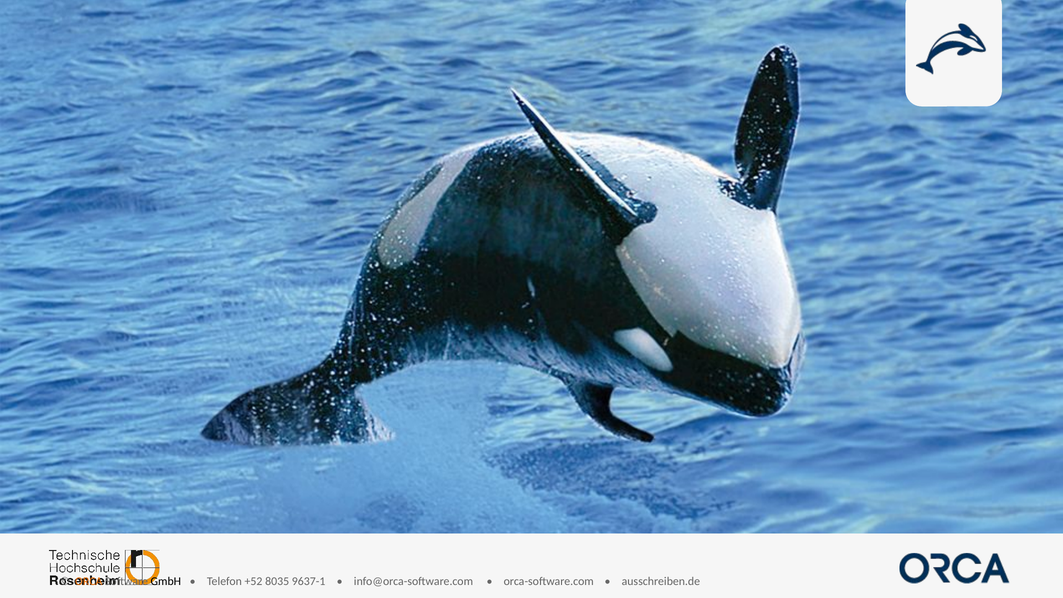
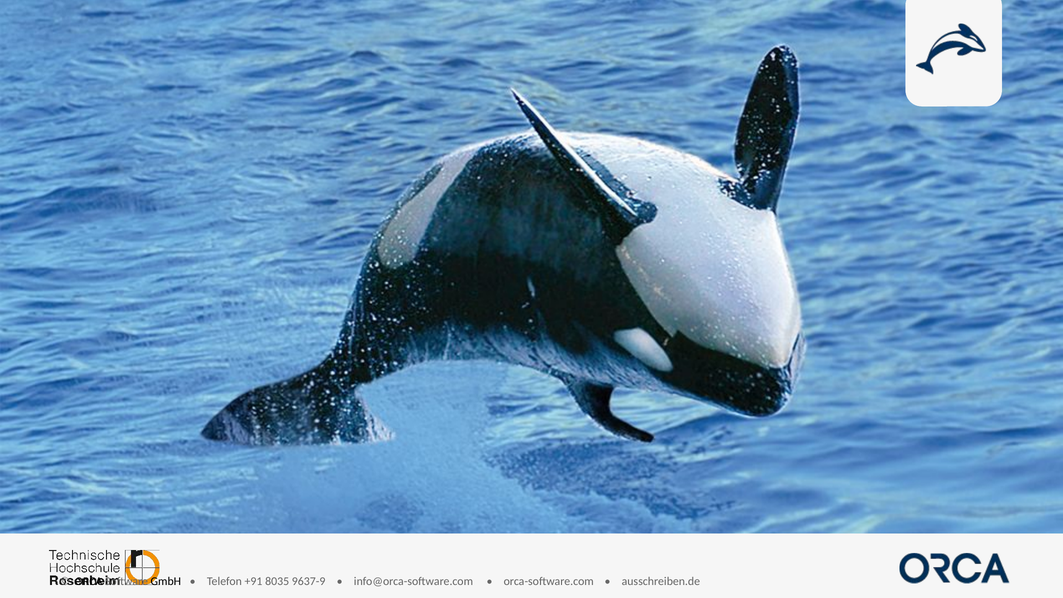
ORCA colour: orange -> black (89, 582)
+52: +52 -> +91 (253, 582)
9637-1: 9637-1 -> 9637-9 (309, 582)
